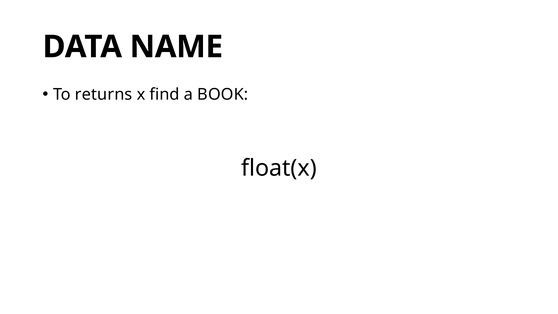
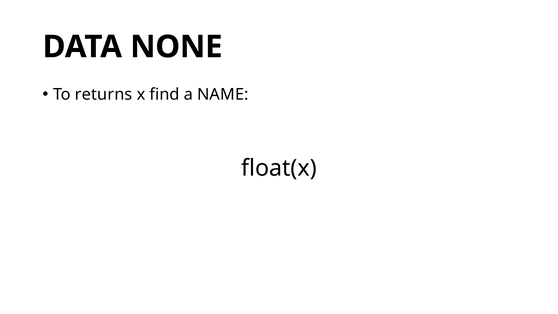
NAME: NAME -> NONE (176, 47)
BOOK: BOOK -> NAME (223, 94)
